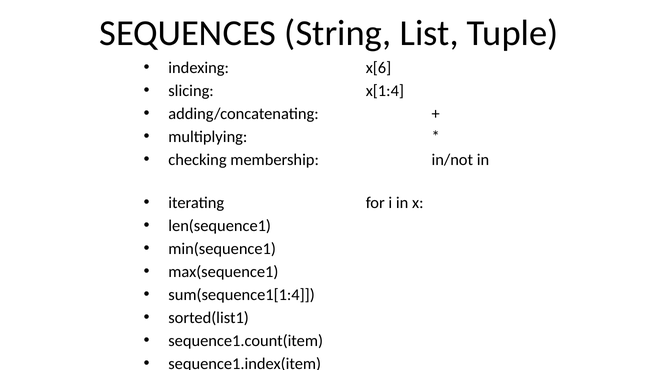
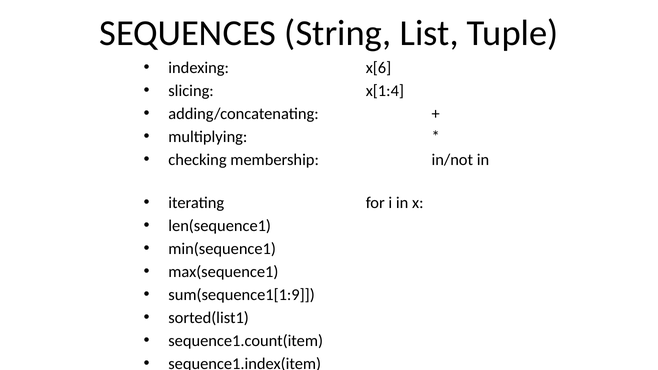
sum(sequence1[1:4: sum(sequence1[1:4 -> sum(sequence1[1:9 (242, 295)
